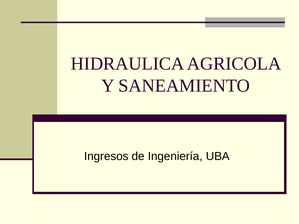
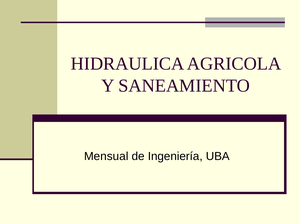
Ingresos: Ingresos -> Mensual (106, 157)
